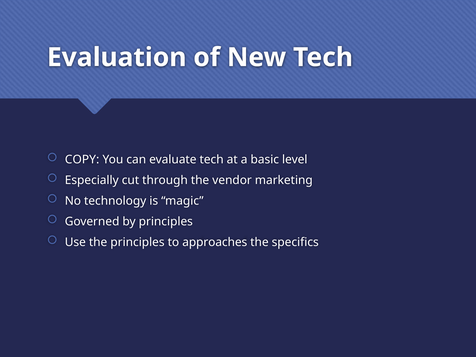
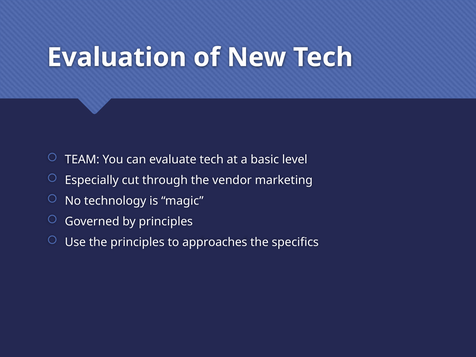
COPY: COPY -> TEAM (82, 160)
